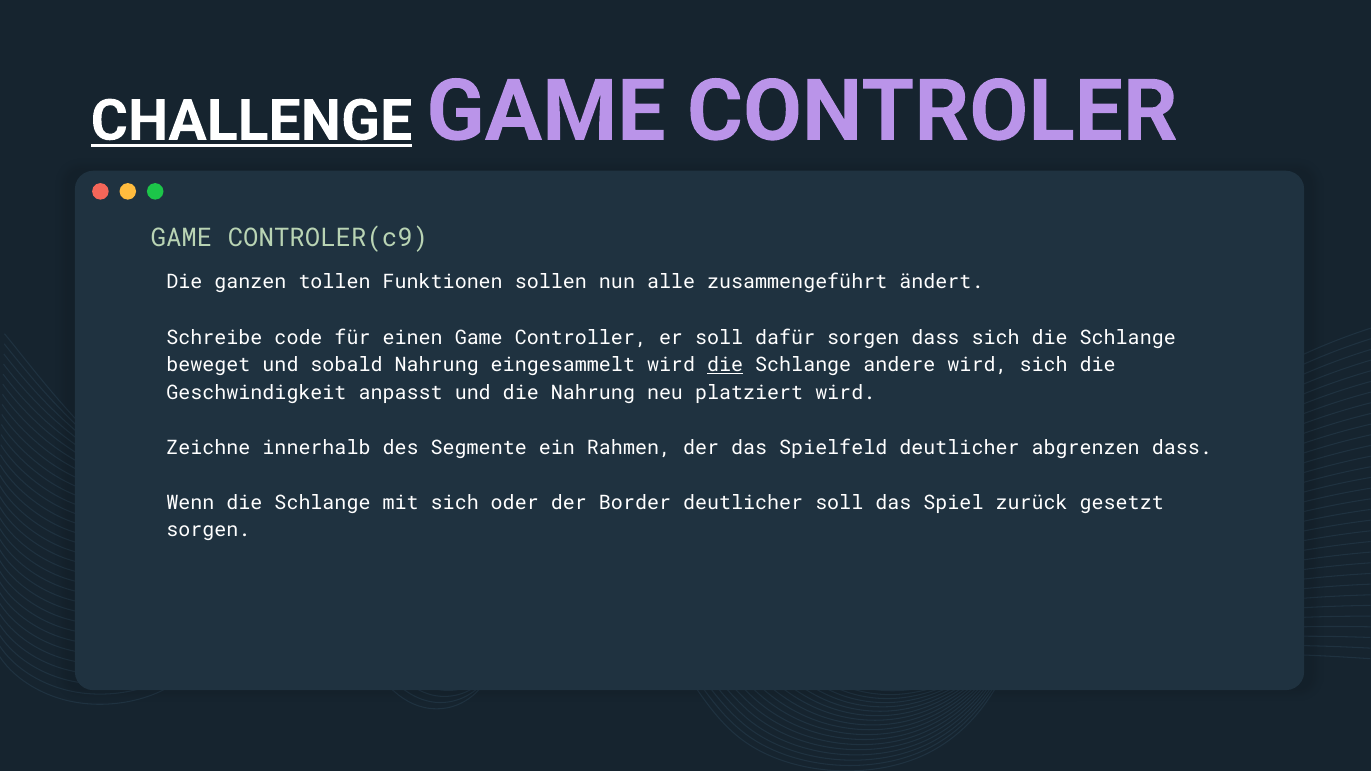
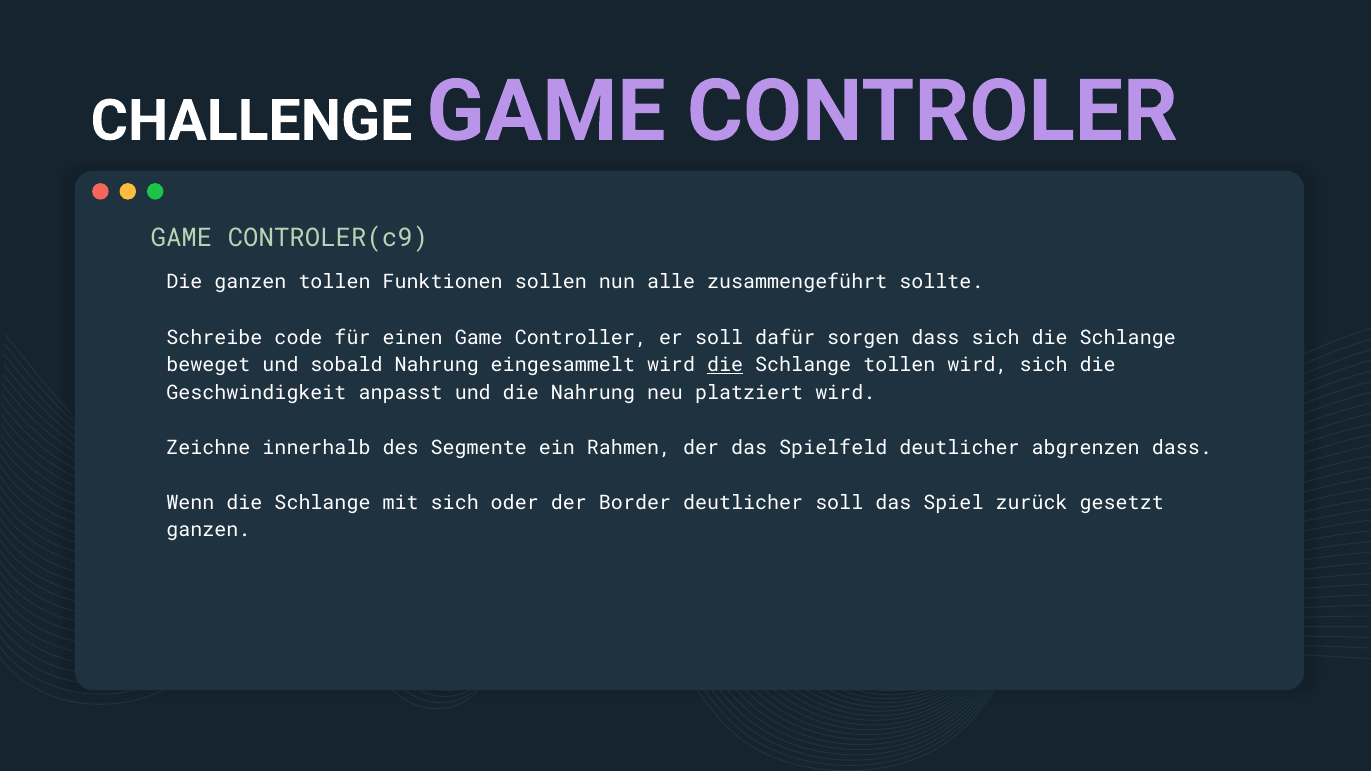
CHALLENGE underline: present -> none (251, 121)
ändert: ändert -> sollte (941, 282)
Schlange andere: andere -> tollen (899, 365)
sorgen: sorgen -> ganzen (208, 530)
